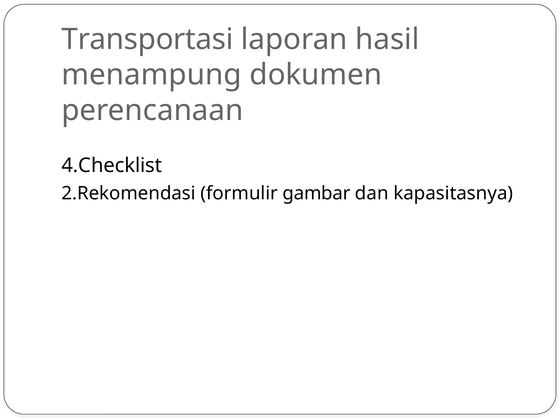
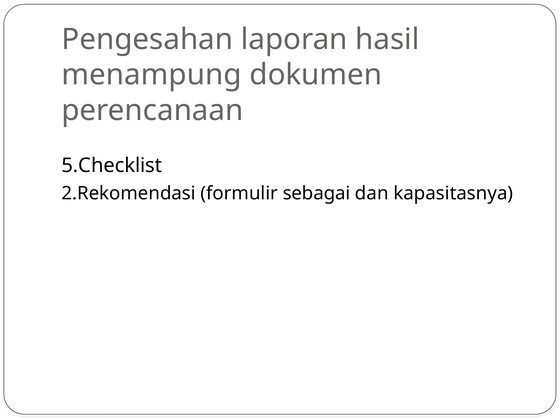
Transportasi: Transportasi -> Pengesahan (147, 39)
4.Checklist: 4.Checklist -> 5.Checklist (112, 166)
gambar: gambar -> sebagai (317, 193)
